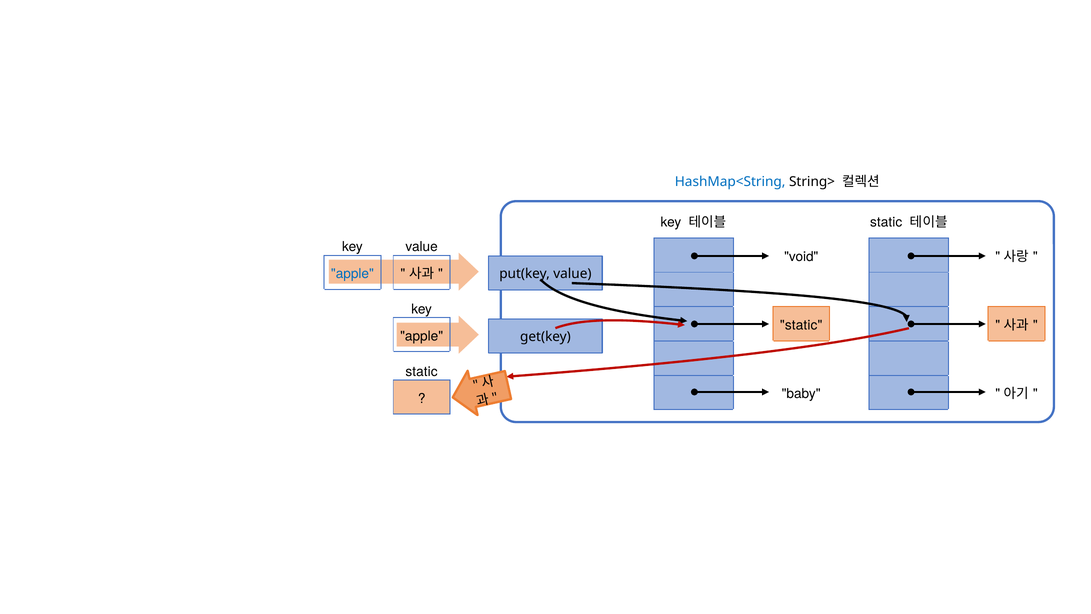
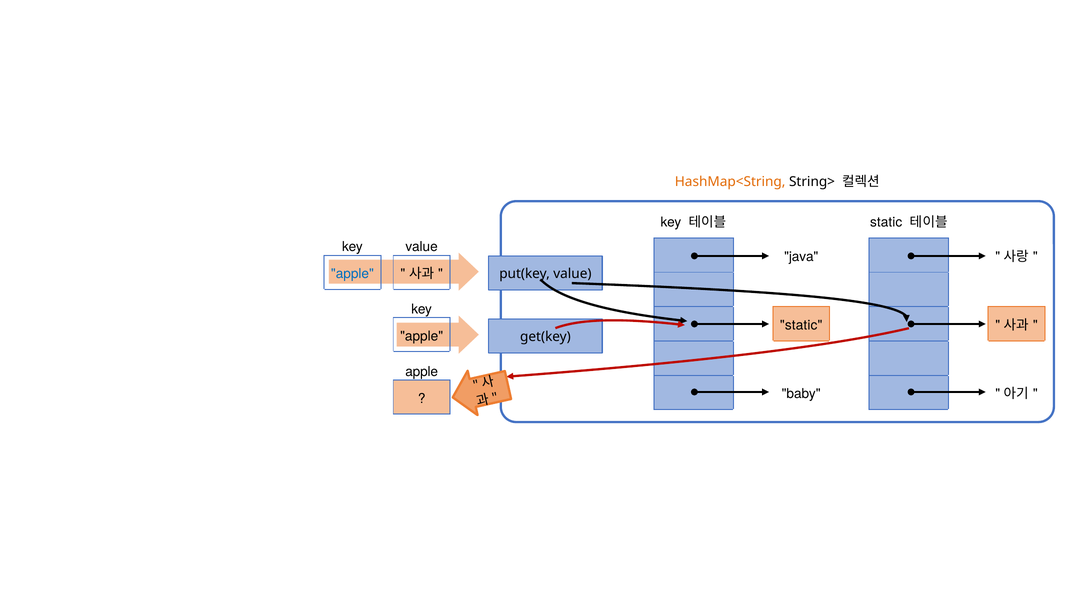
HashMap<String colour: blue -> orange (730, 182)
void: void -> java (801, 256)
static: static -> apple (422, 372)
